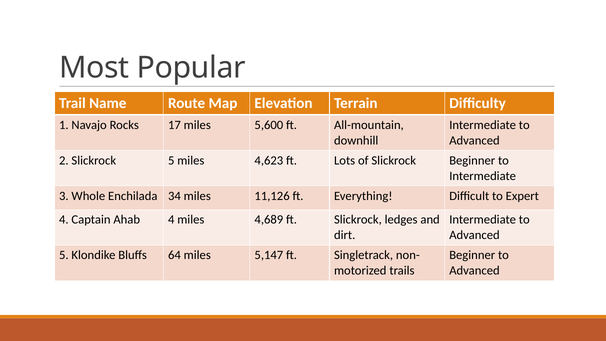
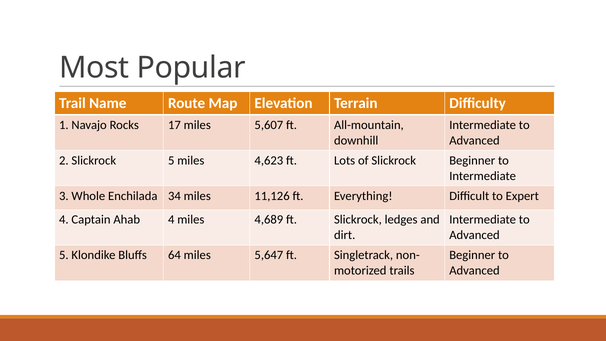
5,600: 5,600 -> 5,607 (269, 125)
5,147: 5,147 -> 5,647 (269, 255)
